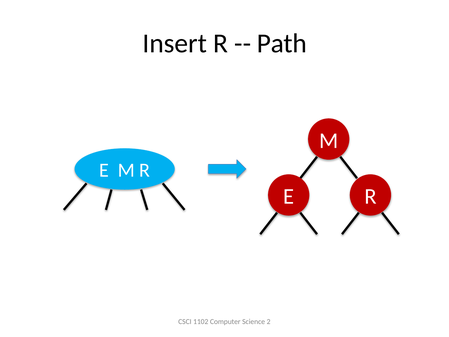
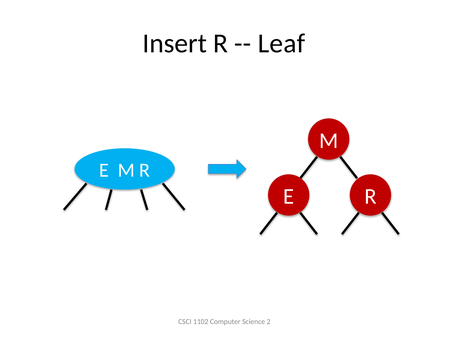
Path: Path -> Leaf (282, 43)
